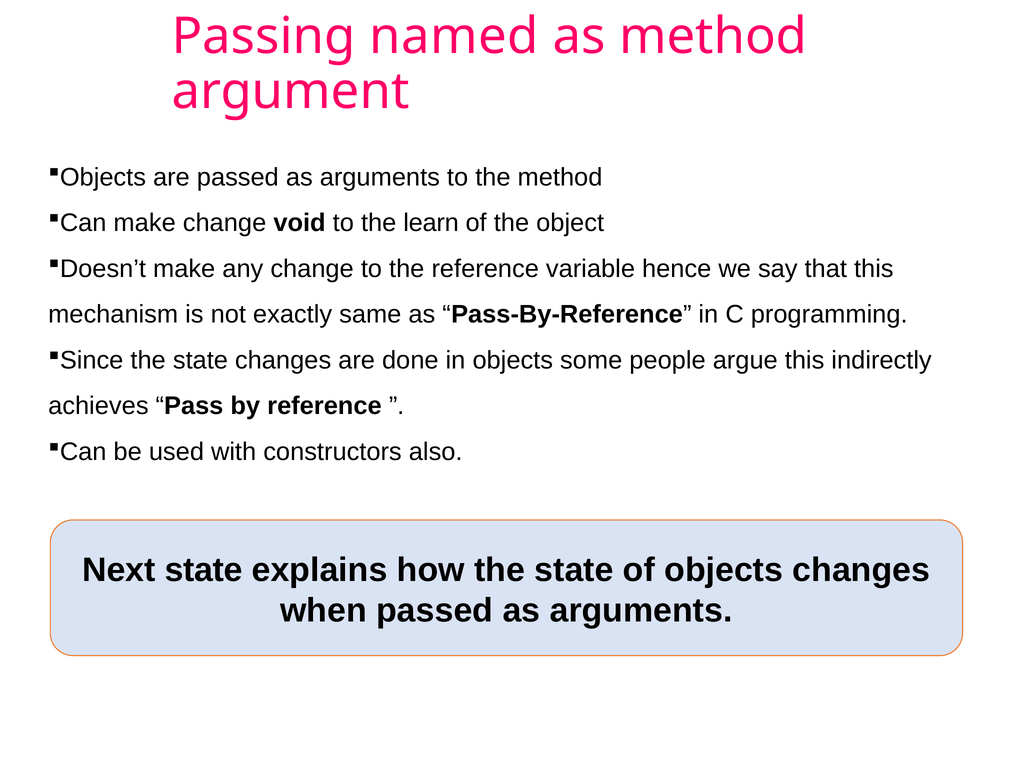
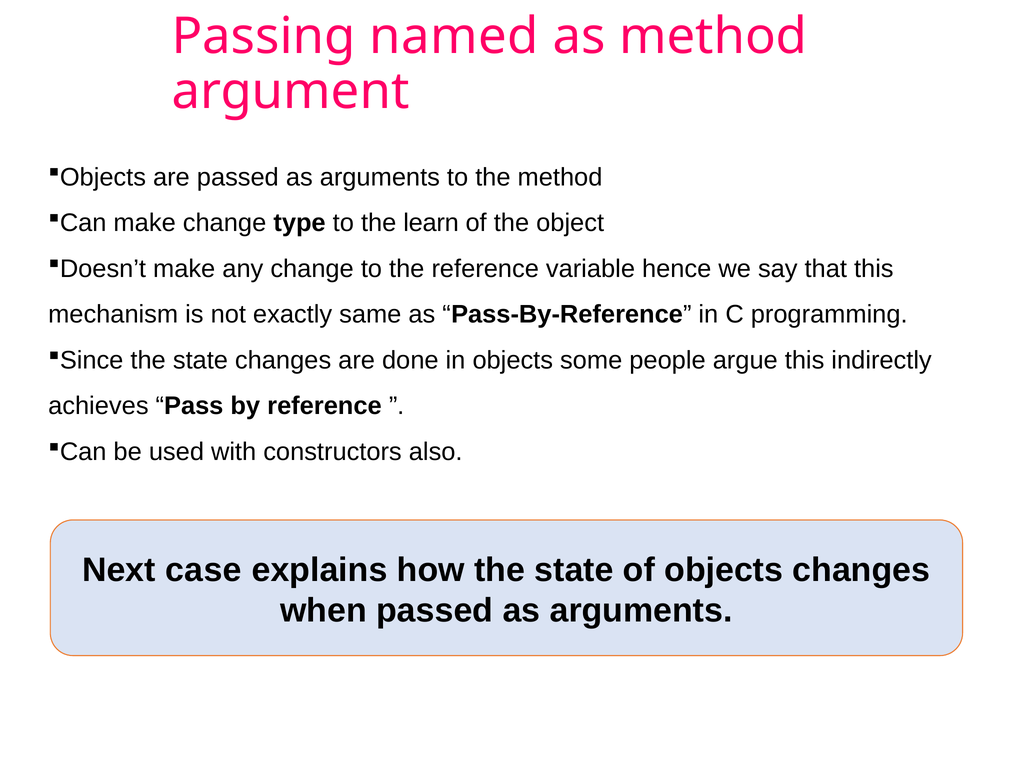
void: void -> type (300, 223)
Next state: state -> case (203, 570)
